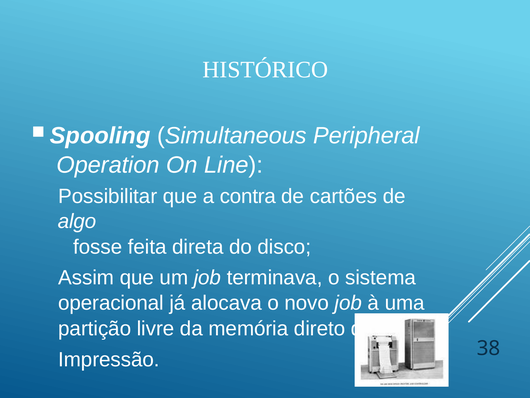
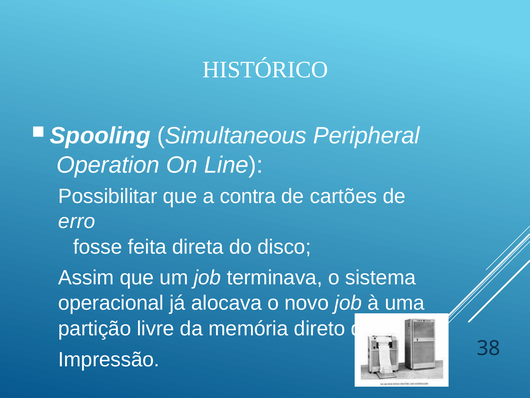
algo: algo -> erro (77, 221)
